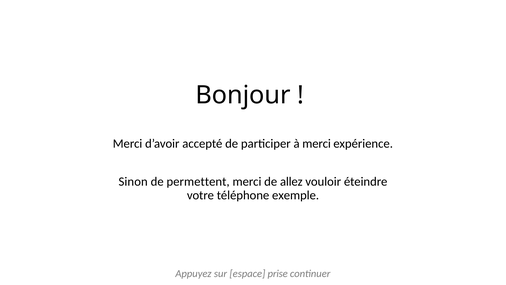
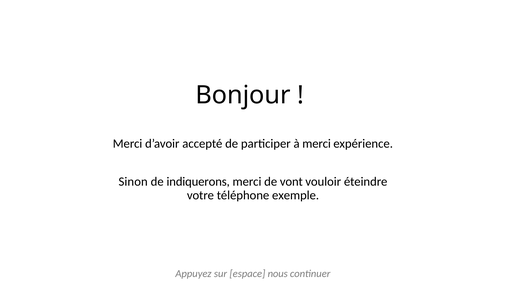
permettent: permettent -> indiquerons (198, 181)
allez: allez -> vont (291, 181)
prise: prise -> nous (278, 273)
